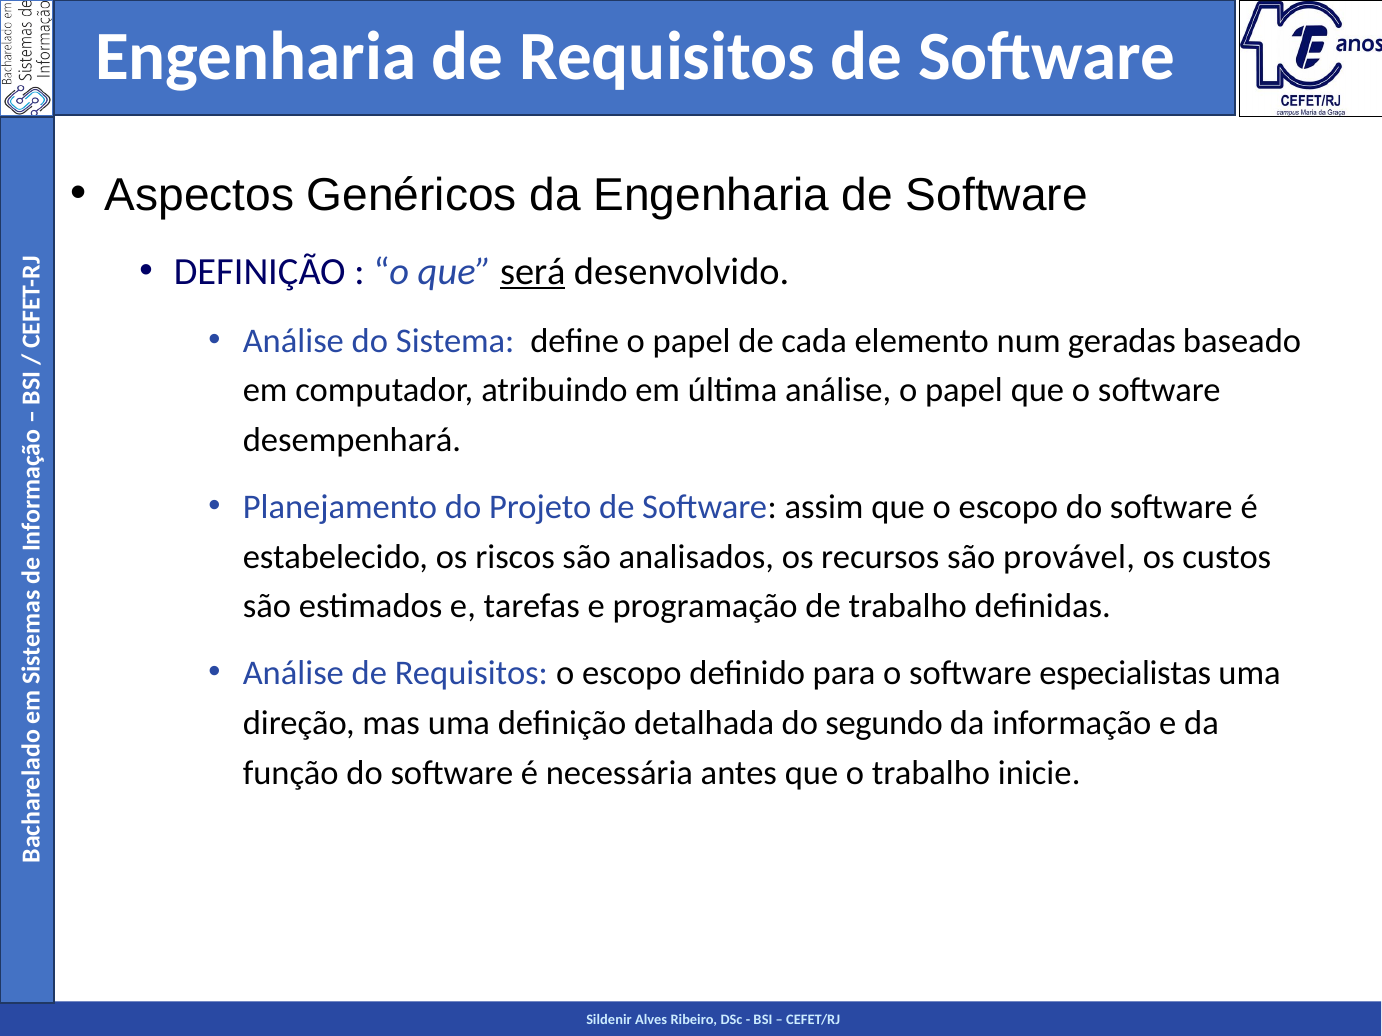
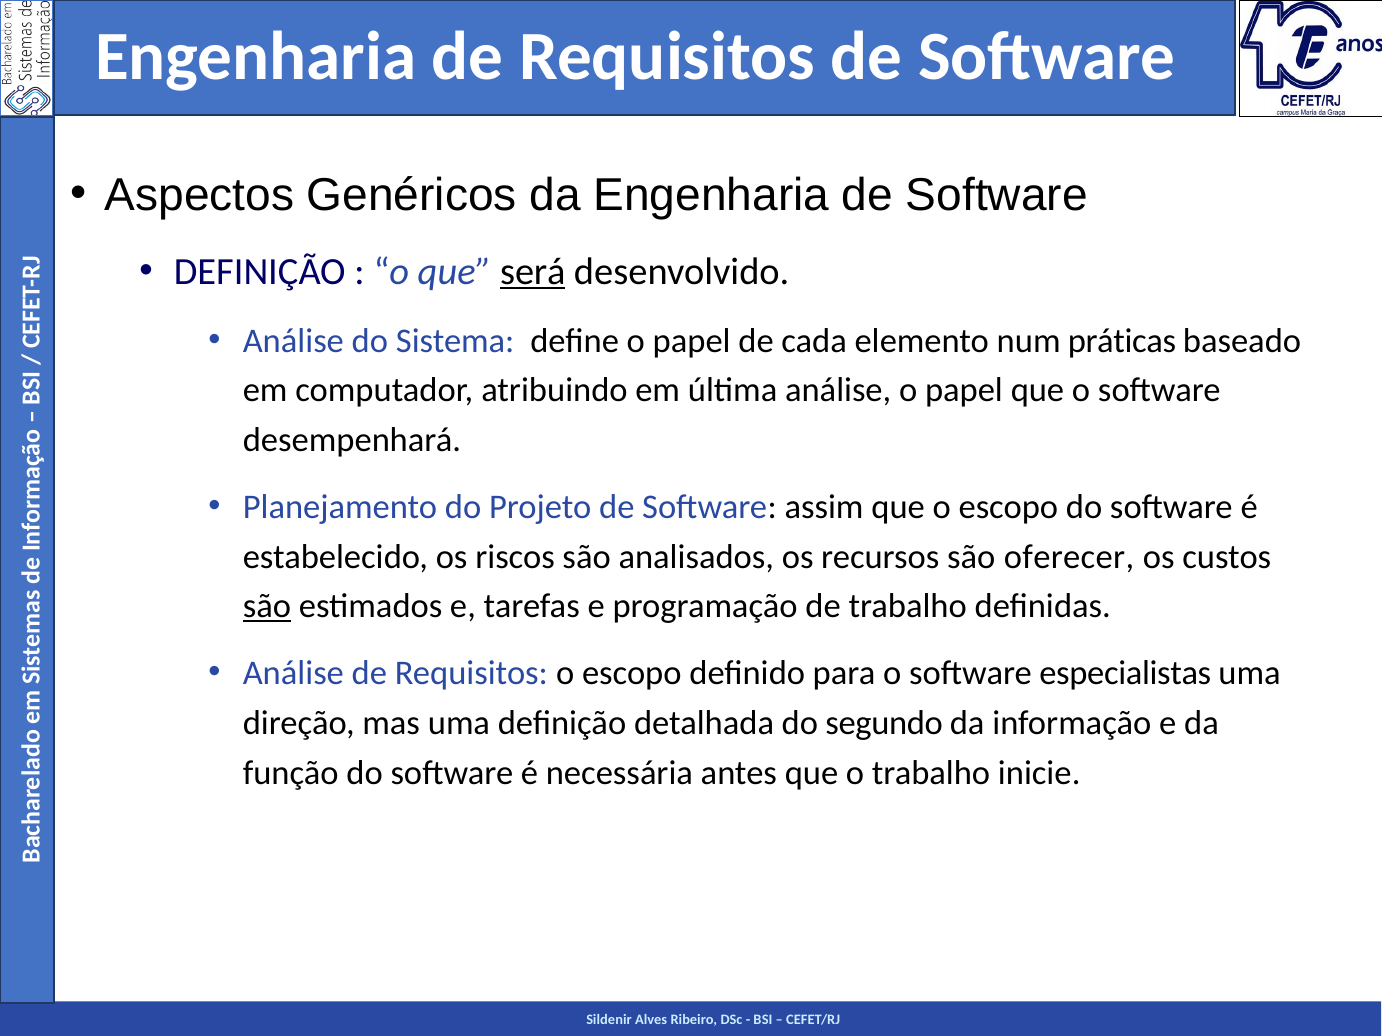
geradas: geradas -> práticas (1122, 341)
provável: provável -> oferecer (1069, 557)
são underline: none -> present (267, 607)
